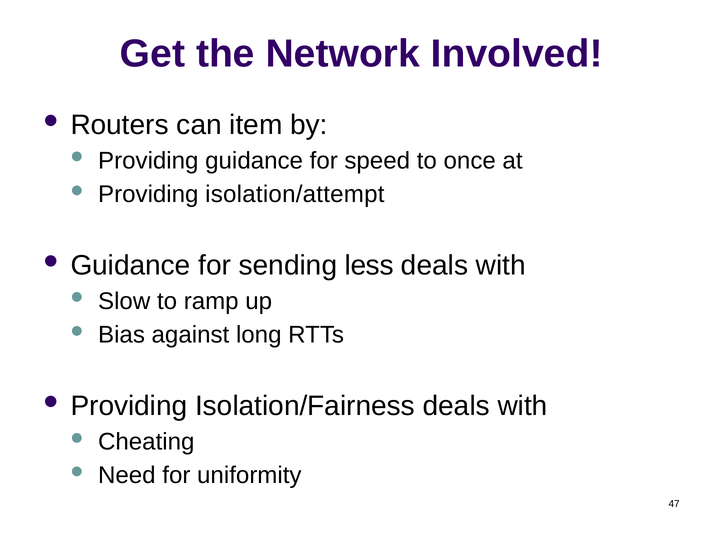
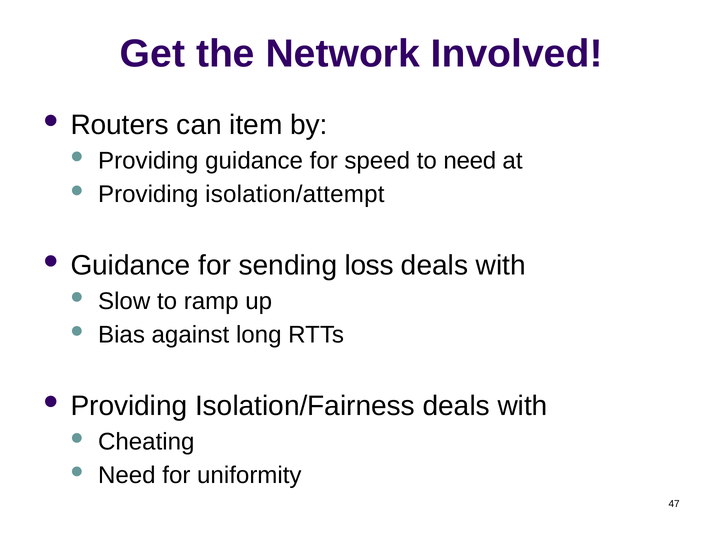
to once: once -> need (470, 161)
less: less -> loss (369, 265)
